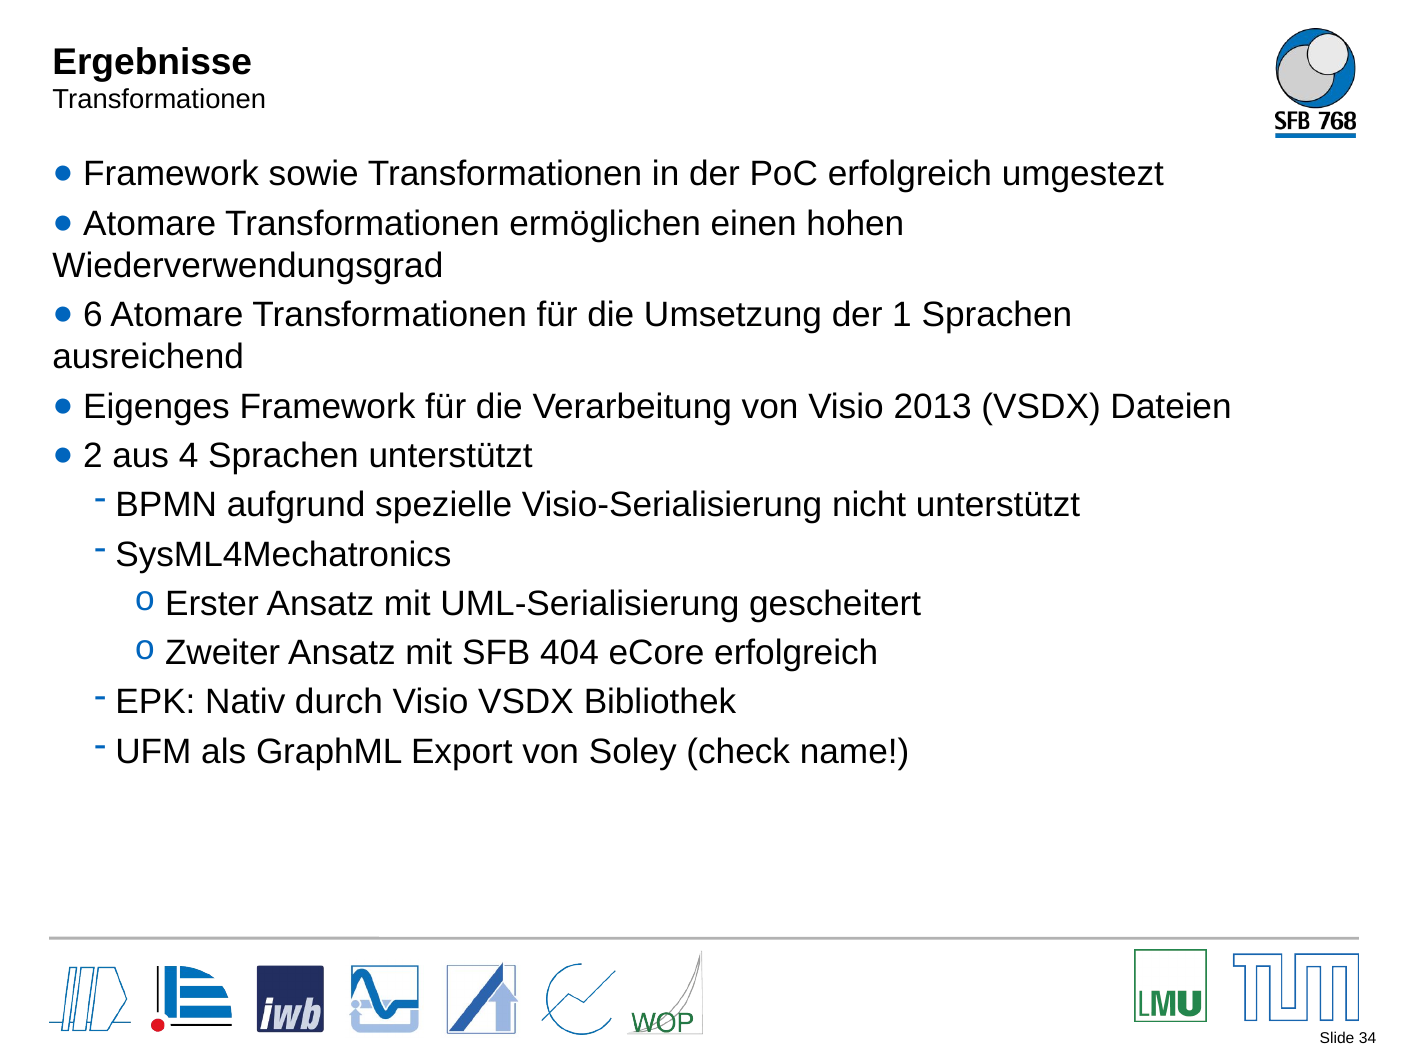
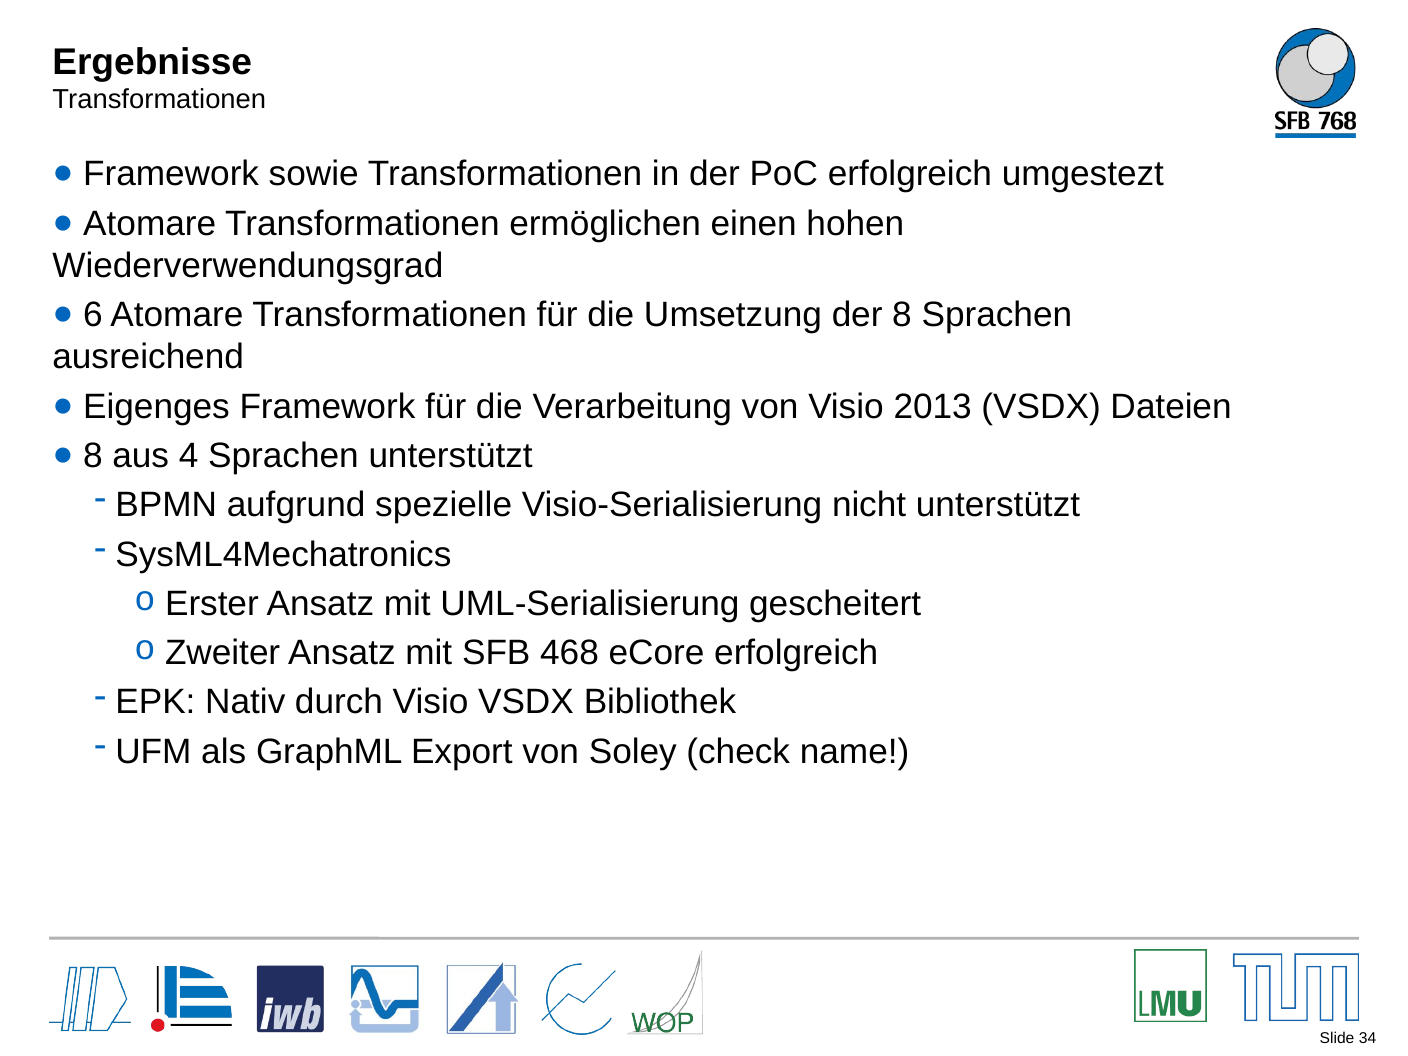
der 1: 1 -> 8 (902, 315)
2: 2 -> 8 (93, 456)
404: 404 -> 468 (569, 653)
